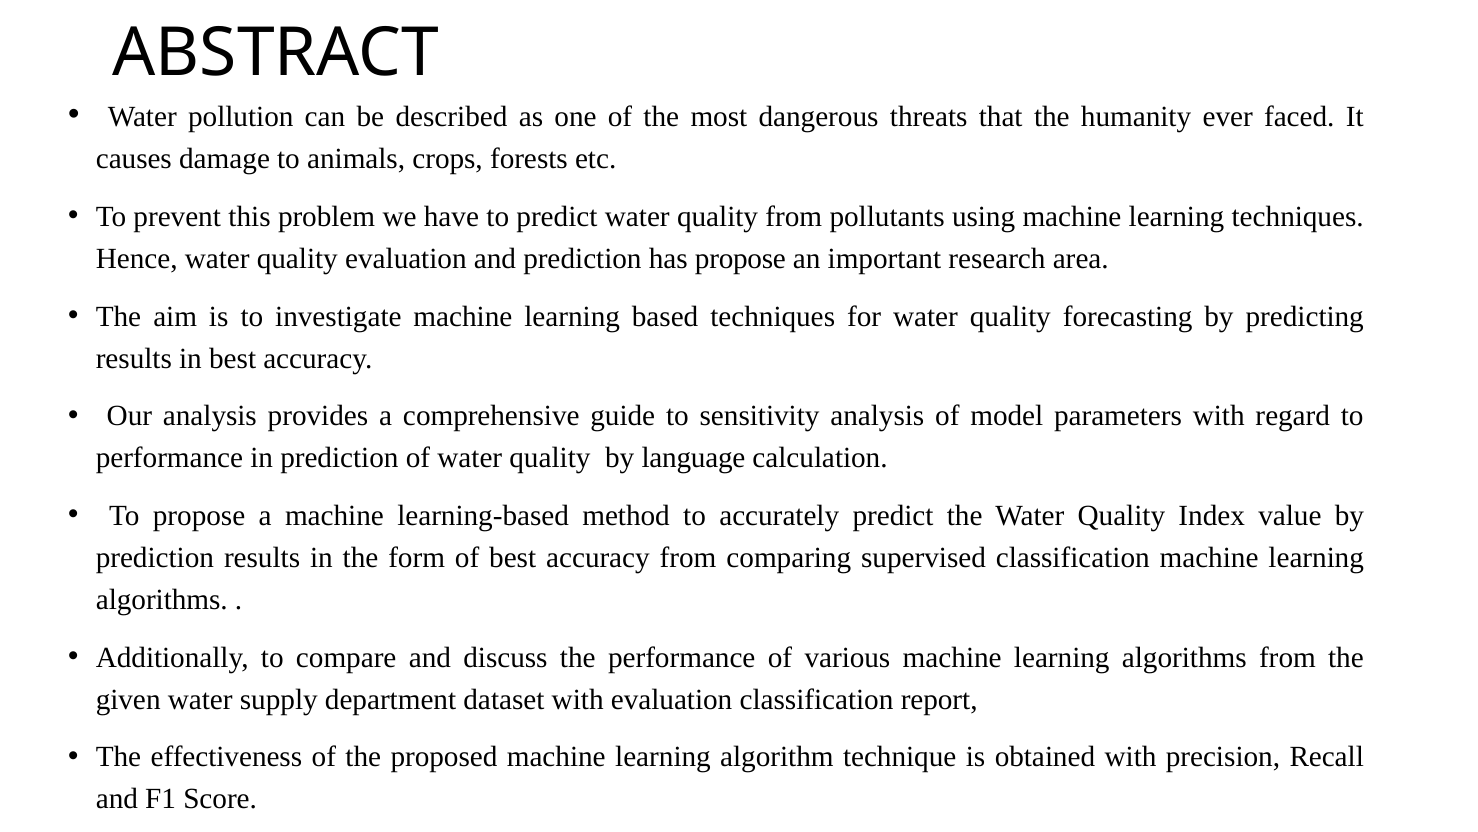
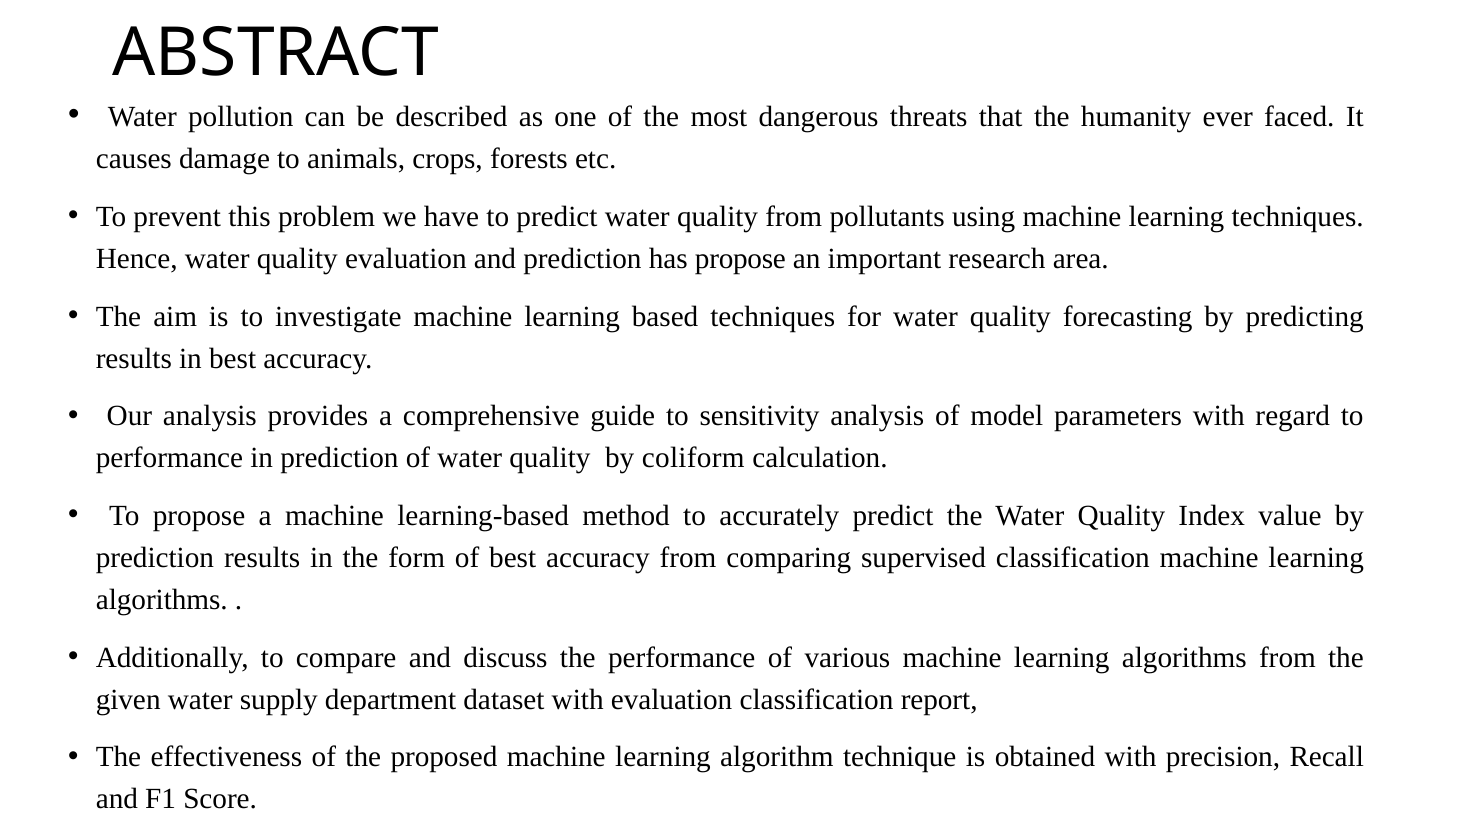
language: language -> coliform (693, 458)
